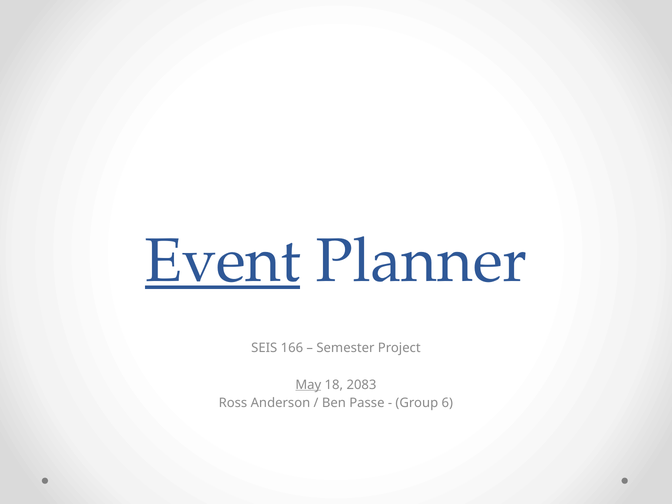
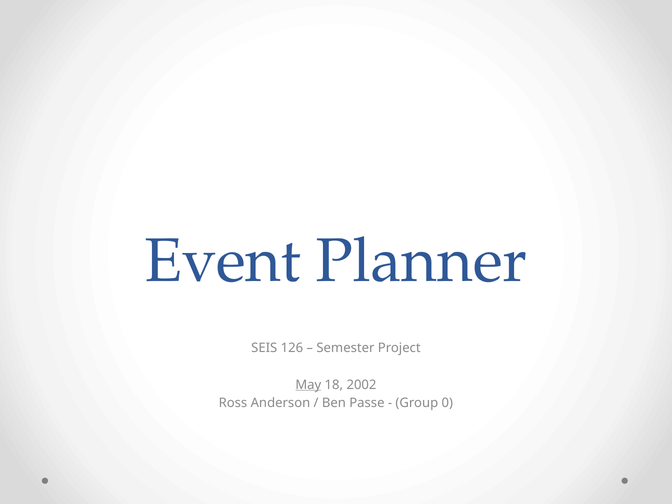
Event underline: present -> none (223, 261)
166: 166 -> 126 (292, 348)
2083: 2083 -> 2002 (361, 385)
6: 6 -> 0 (447, 403)
